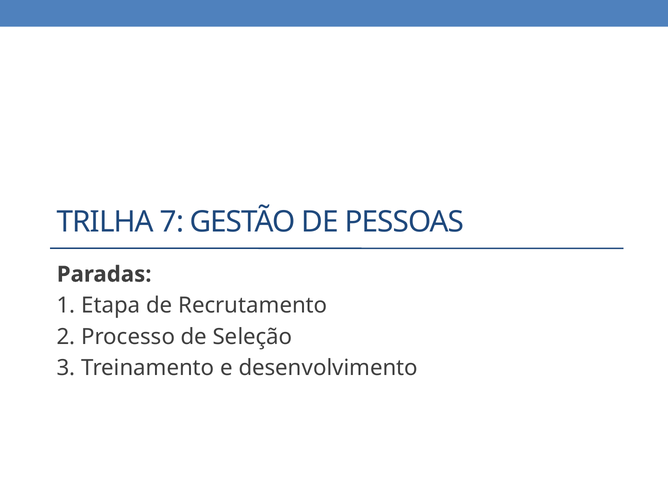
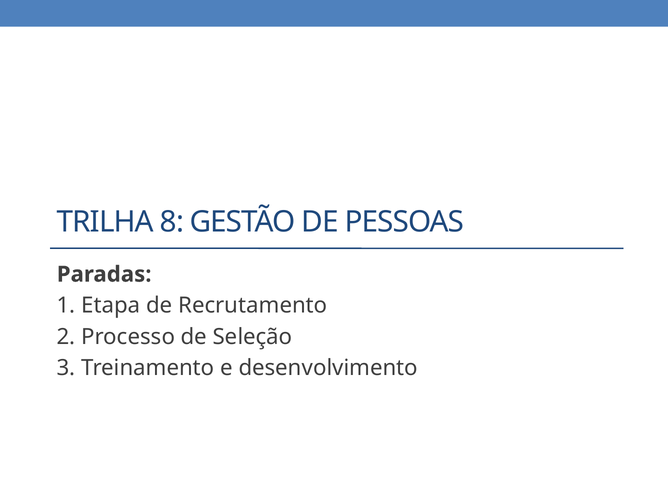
7: 7 -> 8 (172, 222)
